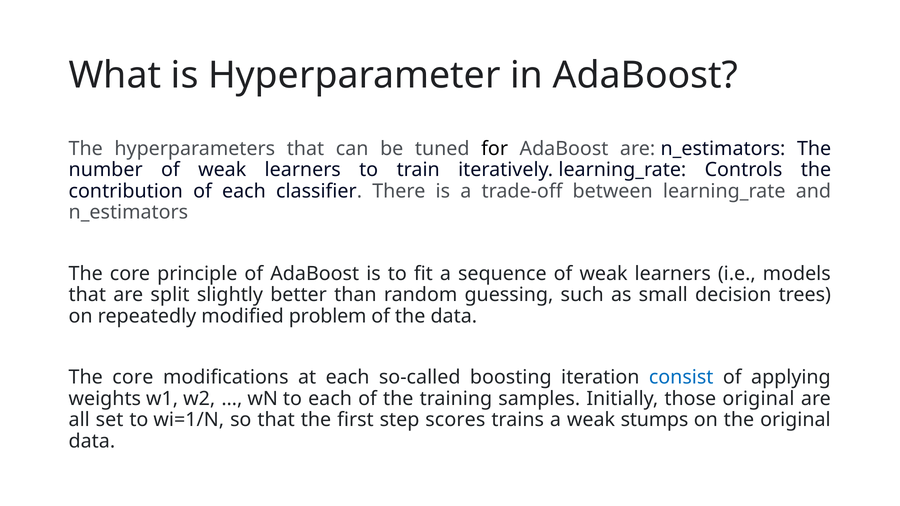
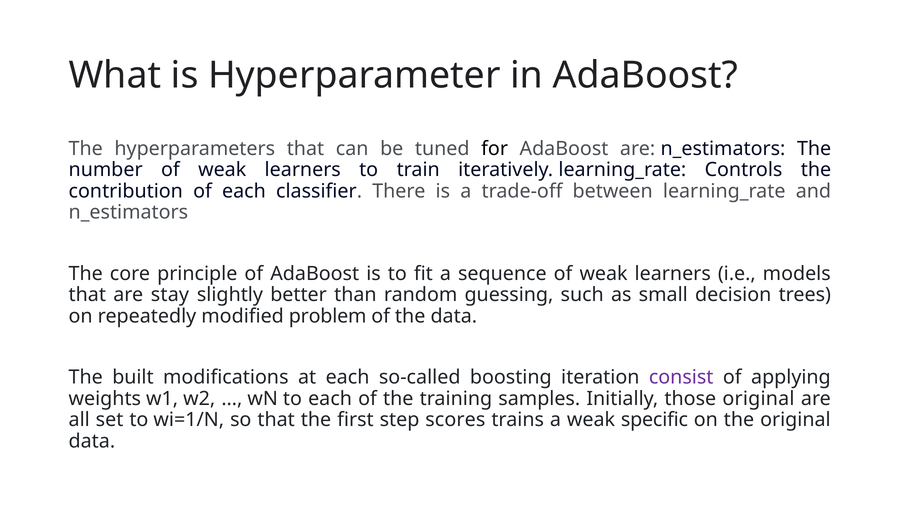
split: split -> stay (170, 295)
core: core -> built (133, 378)
consist colour: blue -> purple (681, 378)
stumps: stumps -> specific (654, 420)
